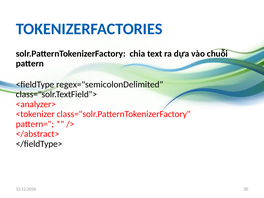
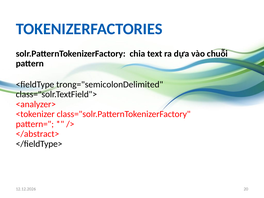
regex="semicolonDelimited: regex="semicolonDelimited -> trong="semicolonDelimited (110, 84)
